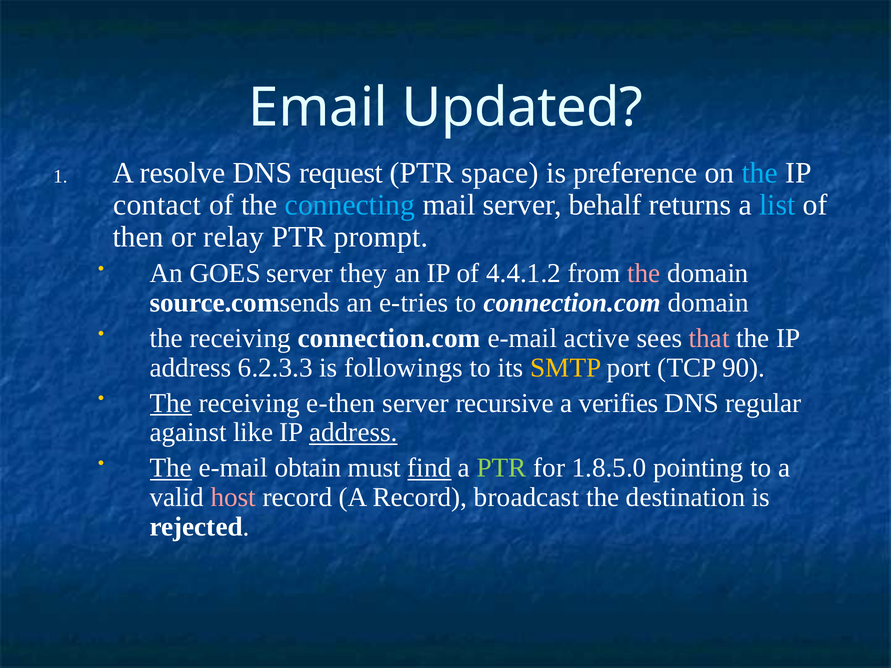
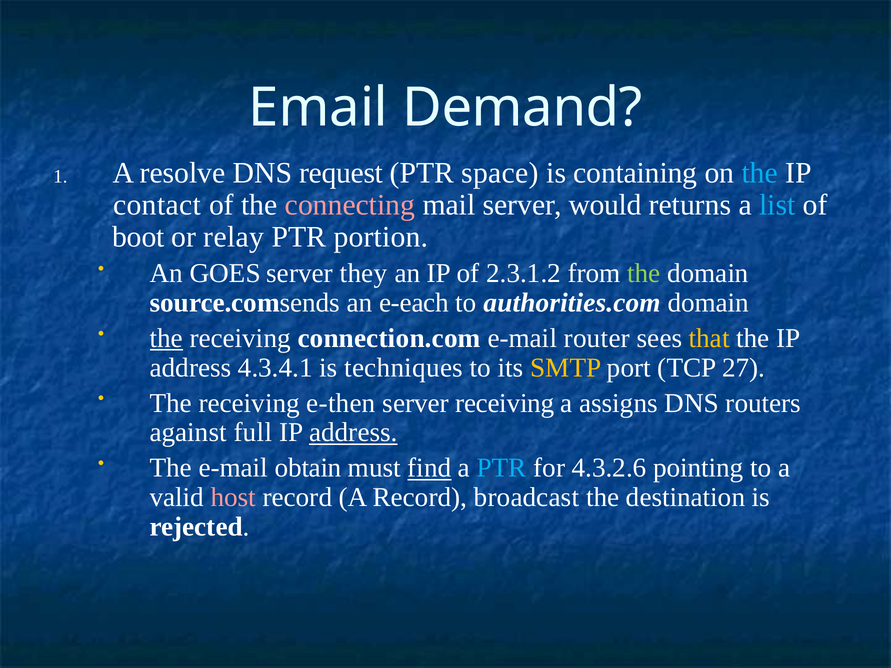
Updated: Updated -> Demand (522, 108)
preference: preference -> containing (635, 173)
connecting colour: light blue -> pink (350, 205)
behalf: behalf -> would (605, 205)
then: then -> boot (138, 237)
prompt: prompt -> portion (381, 237)
4.4.1.2: 4.4.1.2 -> 2.3.1.2 (524, 273)
the colour: pink -> light green (644, 273)
e-tries: e-tries -> e-each (414, 303)
to connection.com: connection.com -> authorities.com (572, 303)
the underline: none -> present (166, 338)
active: active -> router (597, 338)
that colour: pink -> yellow (709, 338)
6.2.3.3: 6.2.3.3 -> 4.3.4.1 (275, 368)
followings: followings -> techniques (404, 368)
90: 90 -> 27 (744, 368)
The underline: present -> none (171, 403)
server recursive: recursive -> receiving (505, 403)
verifies: verifies -> assigns (619, 403)
regular: regular -> routers (763, 403)
like: like -> full (253, 433)
The underline: present -> none (171, 468)
PTR colour: light green -> light blue (502, 468)
1.8.5.0: 1.8.5.0 -> 4.3.2.6 (609, 468)
